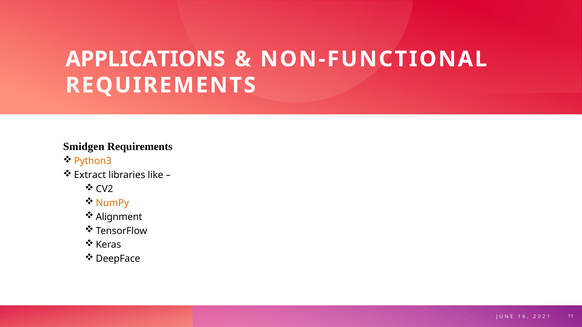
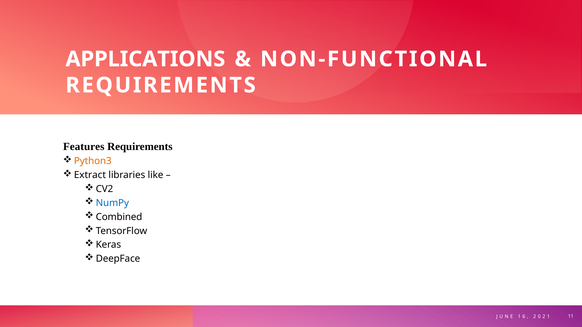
Smidgen: Smidgen -> Features (84, 147)
NumPy colour: orange -> blue (112, 203)
Alignment: Alignment -> Combined (119, 217)
